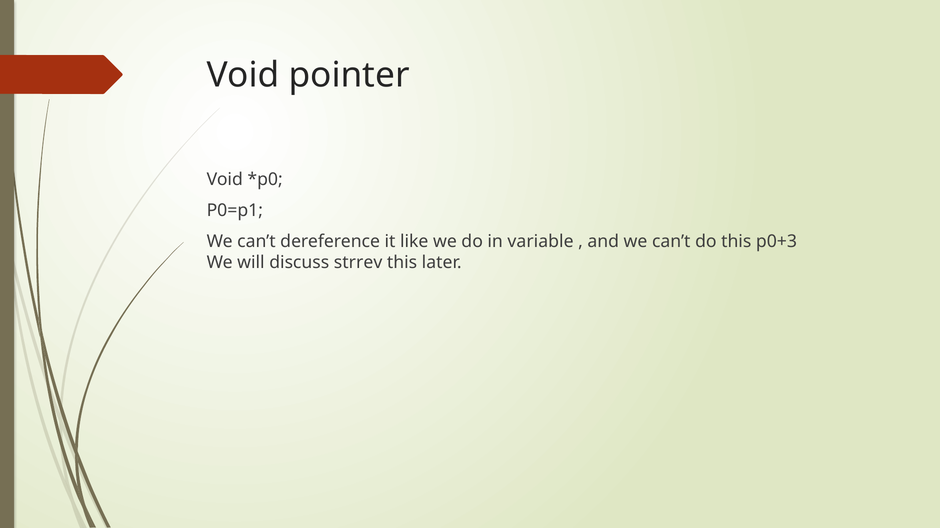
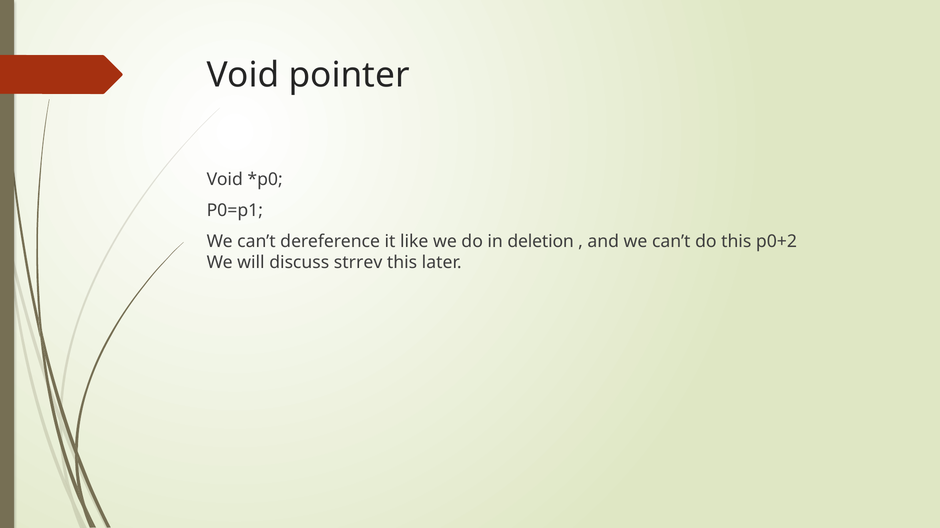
variable: variable -> deletion (541, 242)
p0+3: p0+3 -> p0+2 (776, 242)
